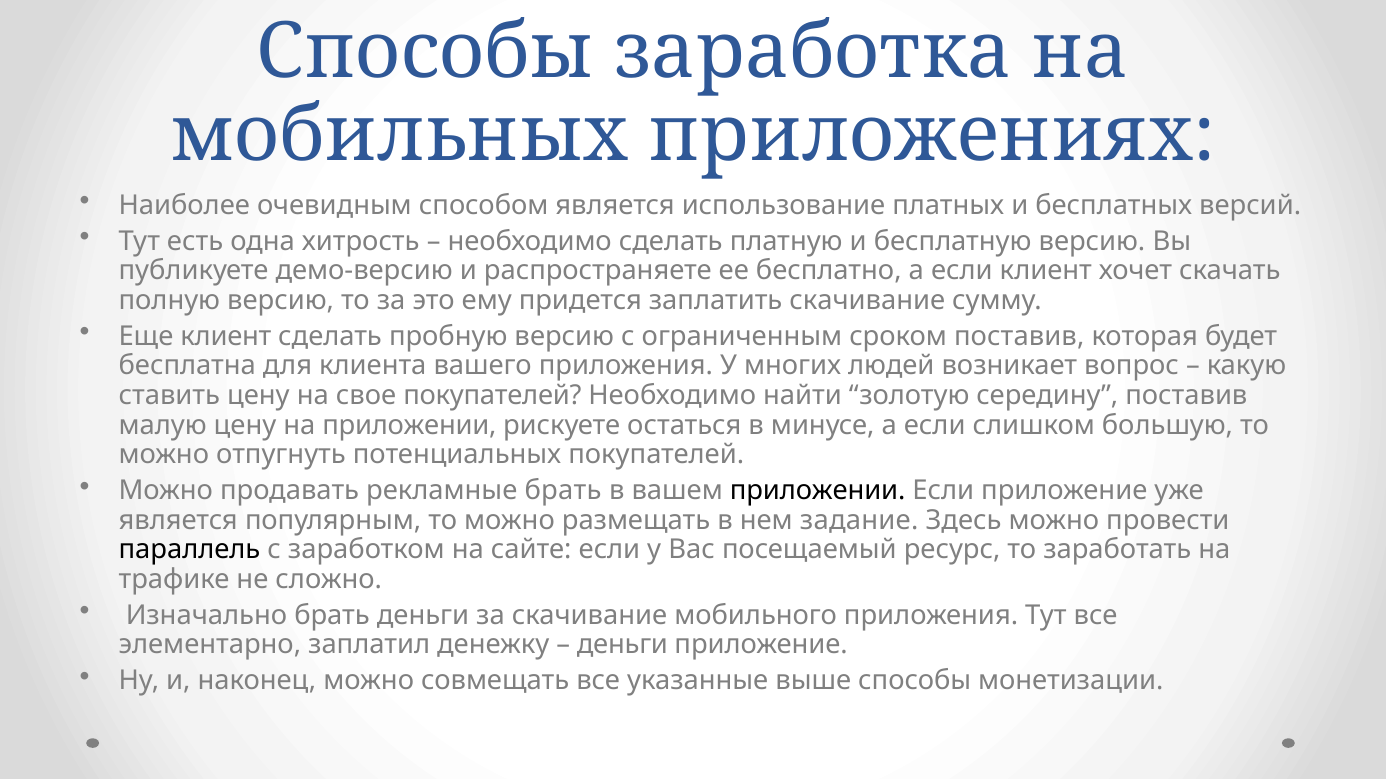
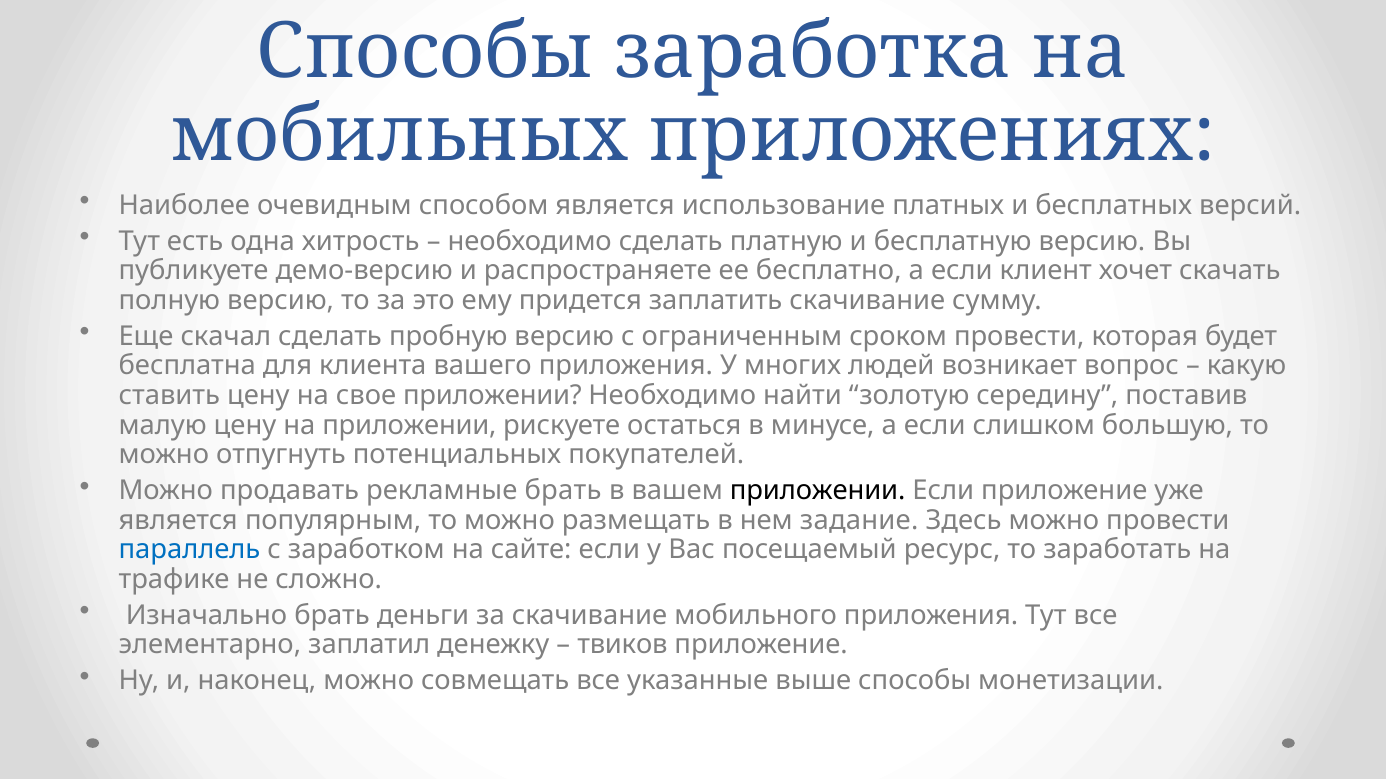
Еще клиент: клиент -> скачал (226, 336)
сроком поставив: поставив -> провести (1019, 336)
свое покупателей: покупателей -> приложении (492, 396)
параллель colour: black -> blue (190, 550)
деньги: деньги -> твиков (622, 645)
